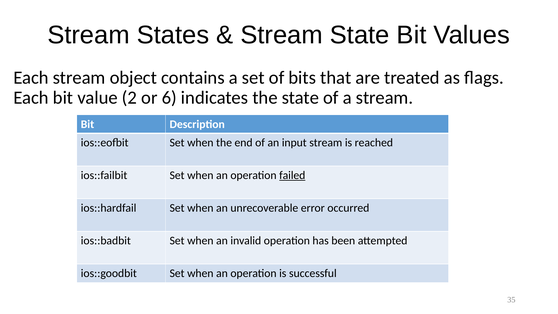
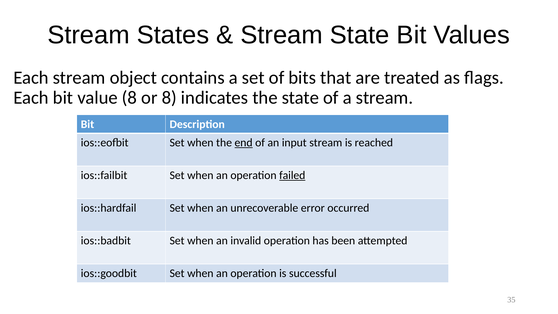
value 2: 2 -> 8 (129, 98)
or 6: 6 -> 8 (169, 98)
end underline: none -> present (244, 143)
